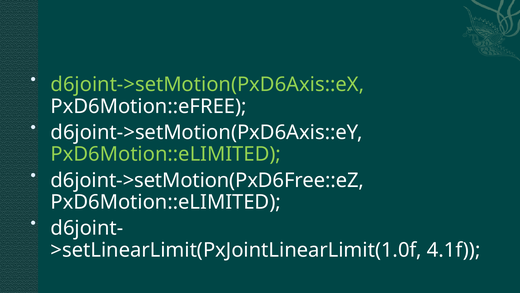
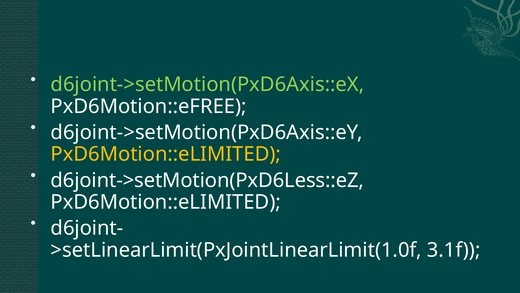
PxD6Motion::eLIMITED colour: light green -> yellow (166, 154)
d6joint->setMotion(PxD6Free::eZ: d6joint->setMotion(PxD6Free::eZ -> d6joint->setMotion(PxD6Less::eZ (207, 180)
4.1f: 4.1f -> 3.1f (454, 250)
